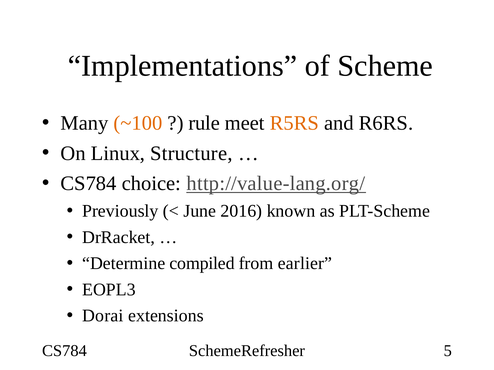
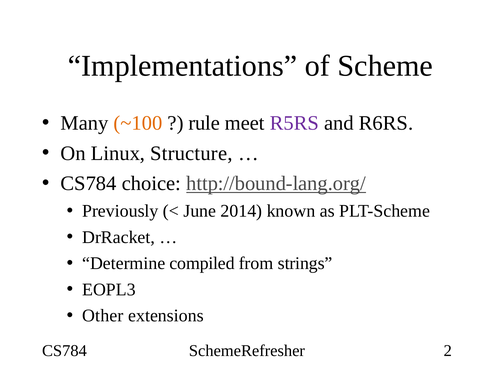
R5RS colour: orange -> purple (294, 123)
http://value-lang.org/: http://value-lang.org/ -> http://bound-lang.org/ (276, 184)
2016: 2016 -> 2014 (241, 211)
earlier: earlier -> strings (305, 264)
Dorai: Dorai -> Other (103, 316)
5: 5 -> 2 (448, 351)
